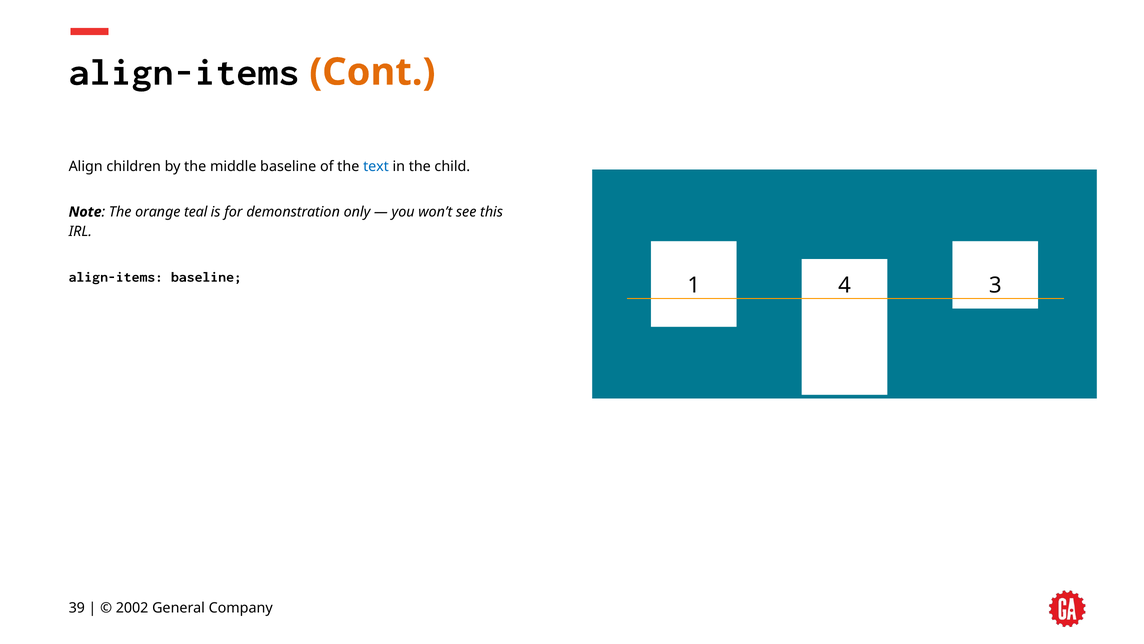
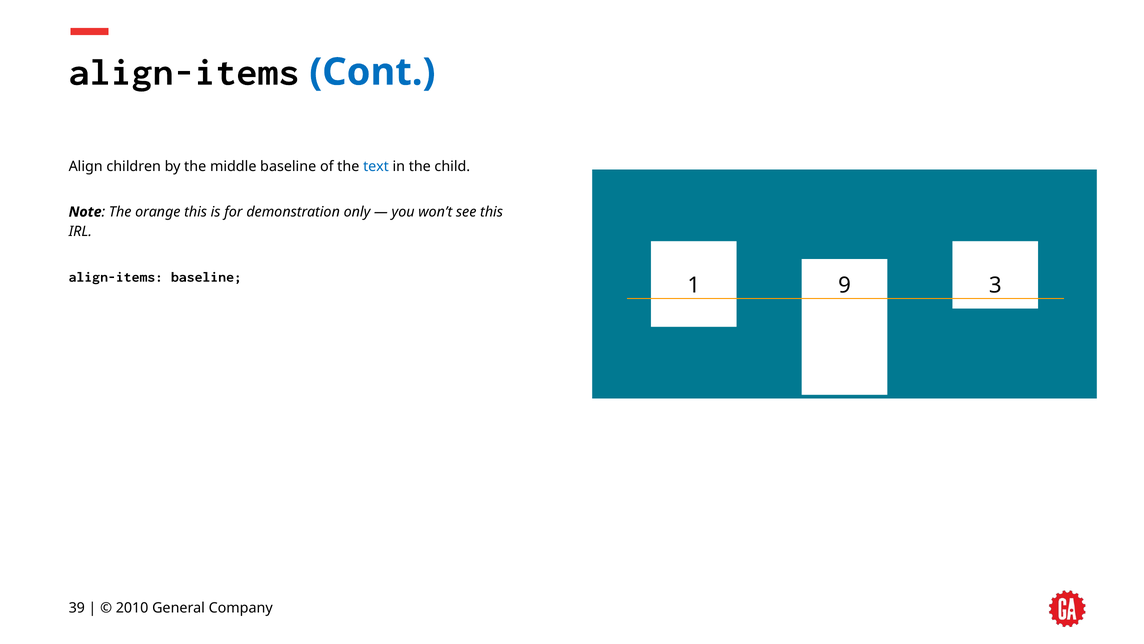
Cont colour: orange -> blue (372, 72)
orange teal: teal -> this (196, 212)
4: 4 -> 9 (845, 285)
2002: 2002 -> 2010 (132, 608)
